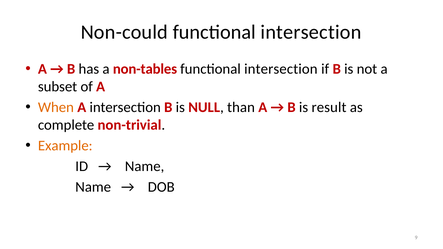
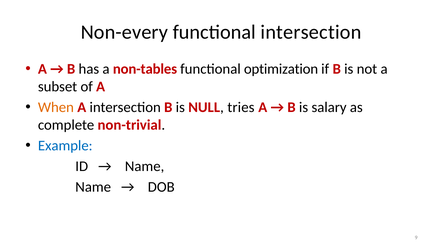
Non-could: Non-could -> Non-every (124, 32)
intersection: intersection -> optimization (281, 69)
than: than -> tries (241, 107)
result: result -> salary (329, 107)
Example colour: orange -> blue (65, 146)
